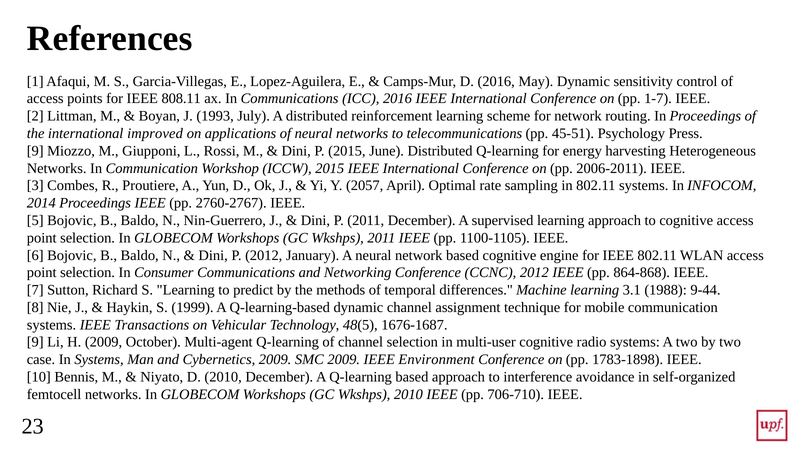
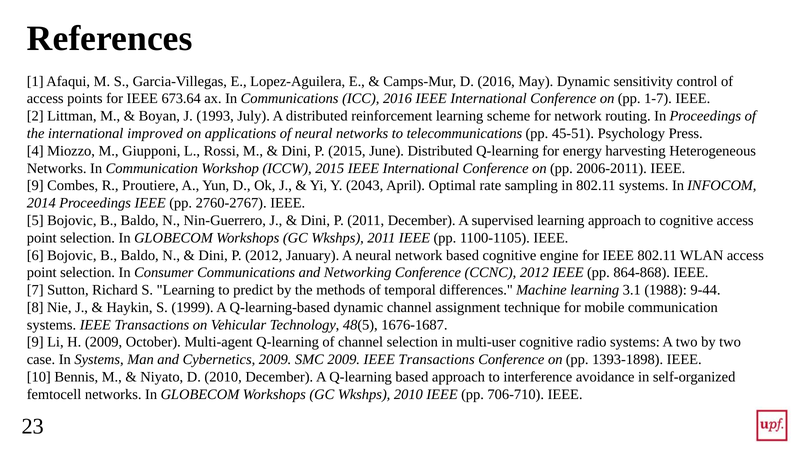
808.11: 808.11 -> 673.64 (181, 99)
9: 9 -> 4 (35, 151)
3: 3 -> 9 (35, 186)
2057: 2057 -> 2043 (365, 186)
2009 IEEE Environment: Environment -> Transactions (437, 360)
1783-1898: 1783-1898 -> 1393-1898 (628, 360)
